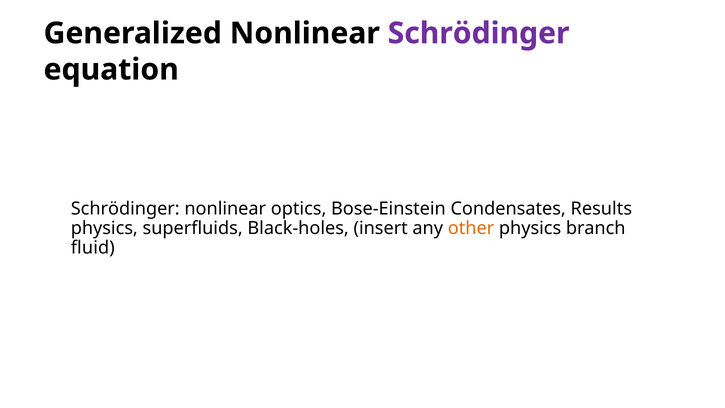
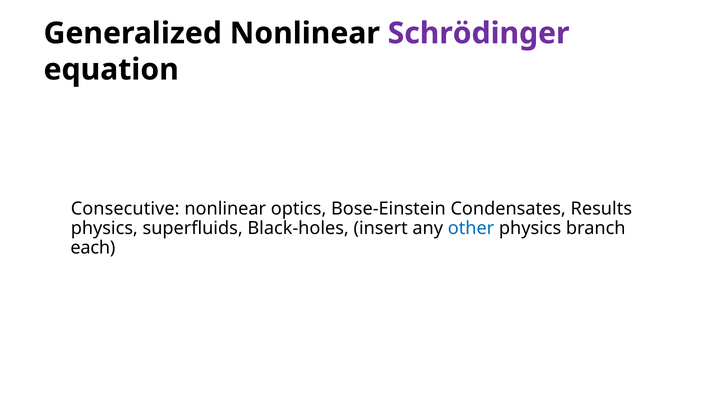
Schrödinger: Schrödinger -> Consecutive (125, 209)
other colour: orange -> blue (471, 228)
fluid: fluid -> each (93, 248)
